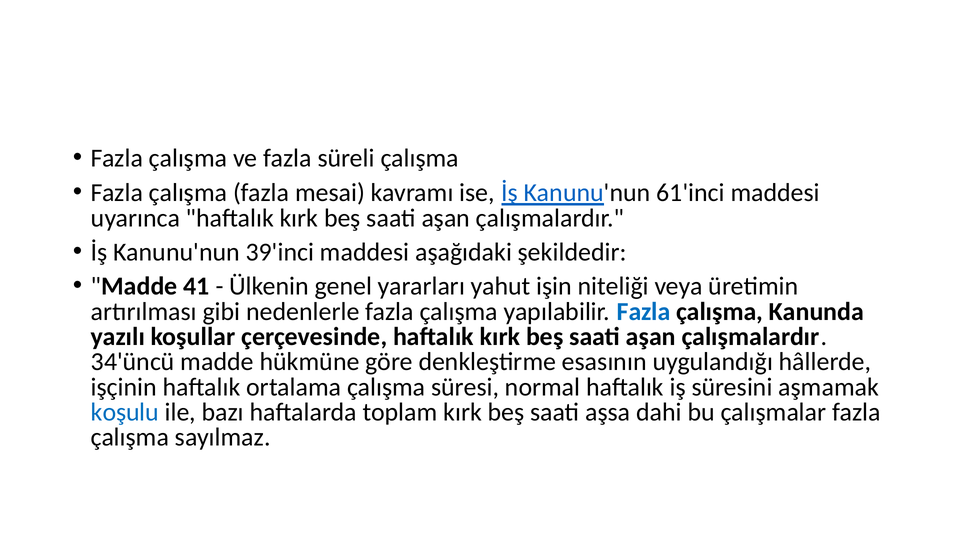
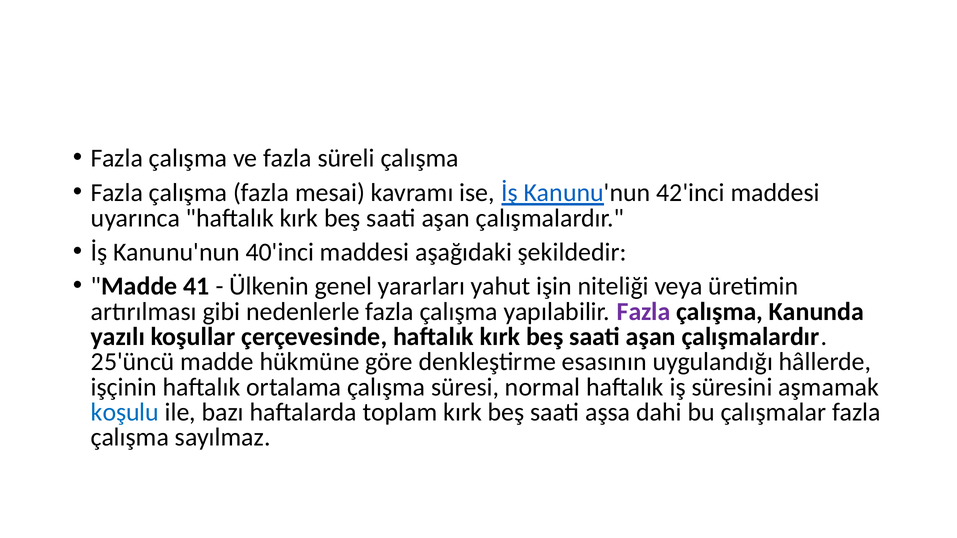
61'inci: 61'inci -> 42'inci (691, 193)
39'inci: 39'inci -> 40'inci (280, 252)
Fazla colour: blue -> purple (644, 312)
34'üncü: 34'üncü -> 25'üncü (133, 362)
